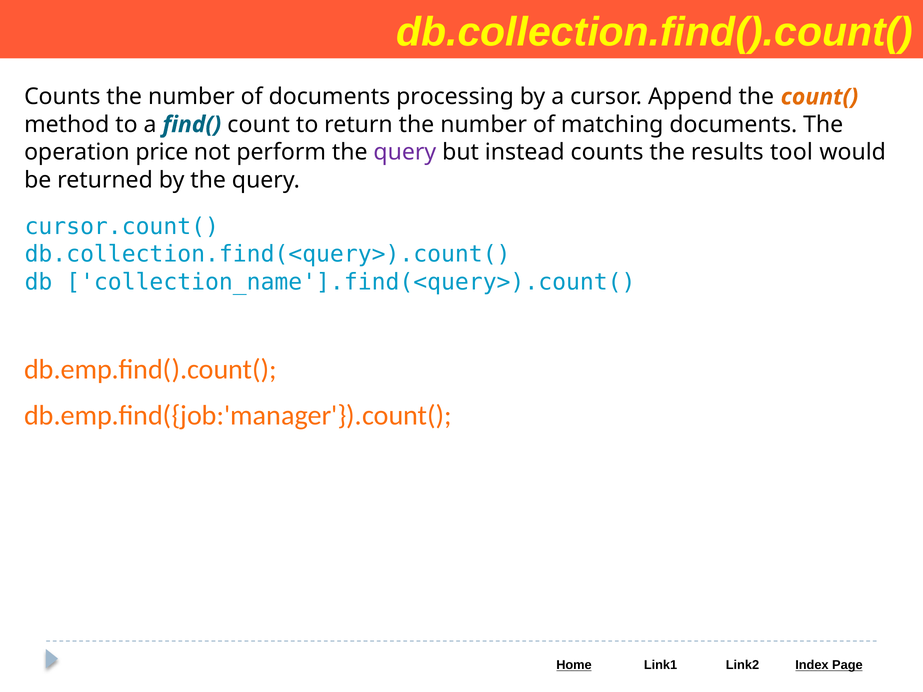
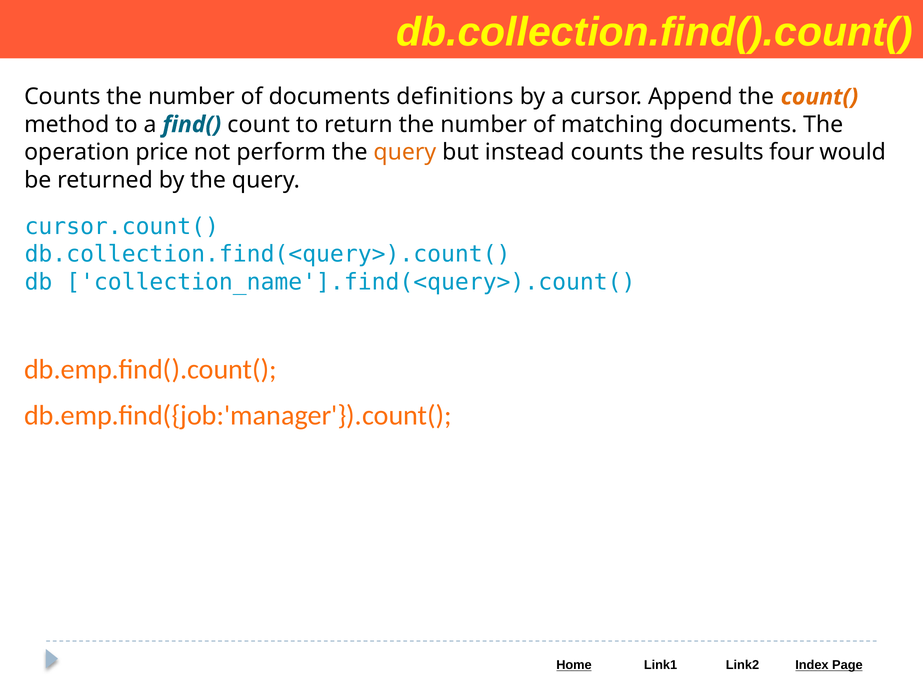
processing: processing -> definitions (455, 97)
query colour: purple -> orange (405, 152)
tool: tool -> four (792, 152)
